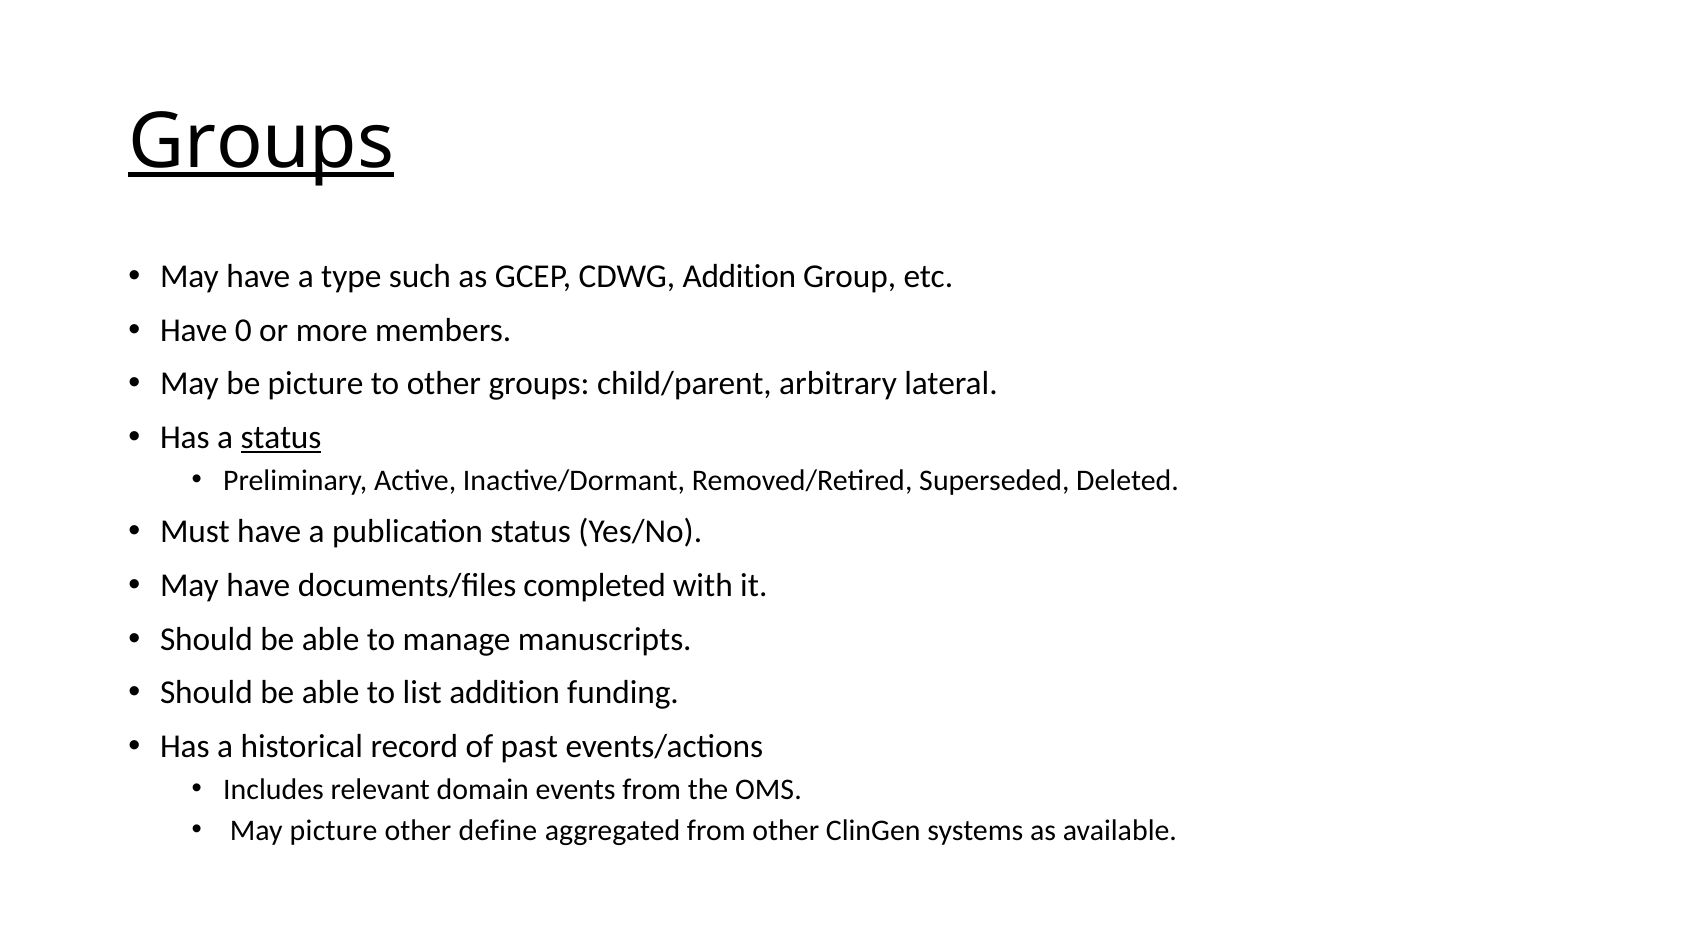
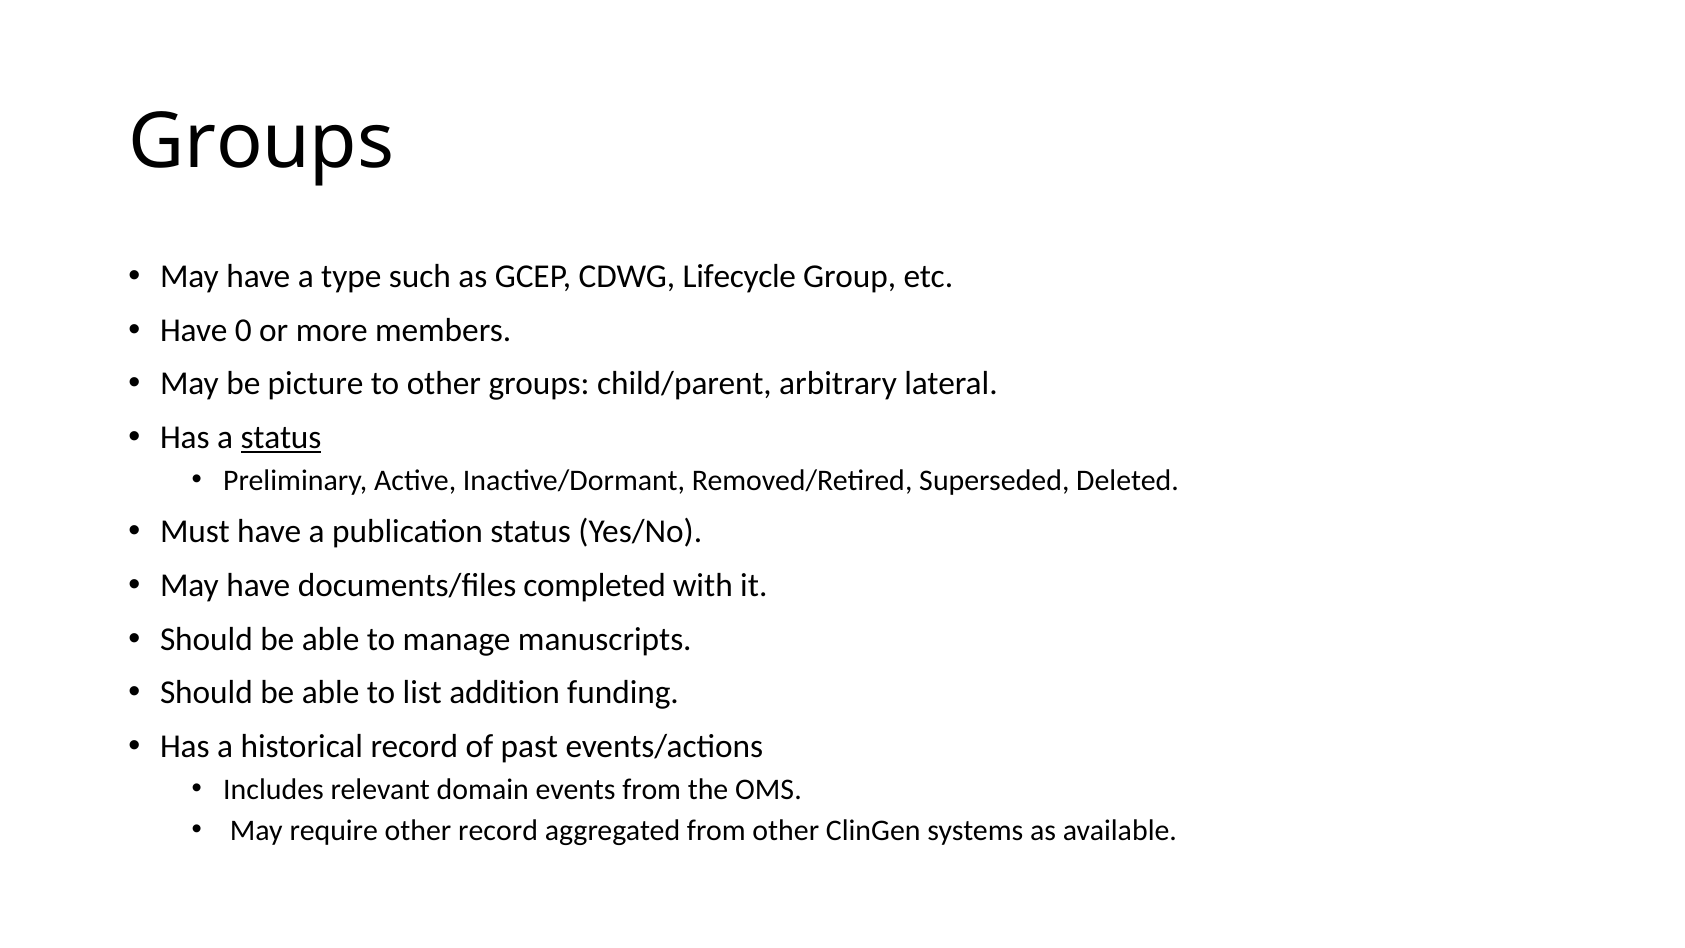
Groups underline: present -> none (261, 142)
CDWG Addition: Addition -> Lifecycle (739, 276)
May picture: picture -> require (334, 830)
other define: define -> record (498, 830)
